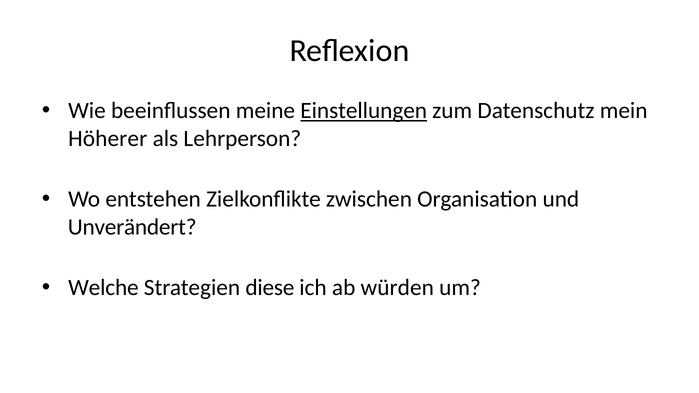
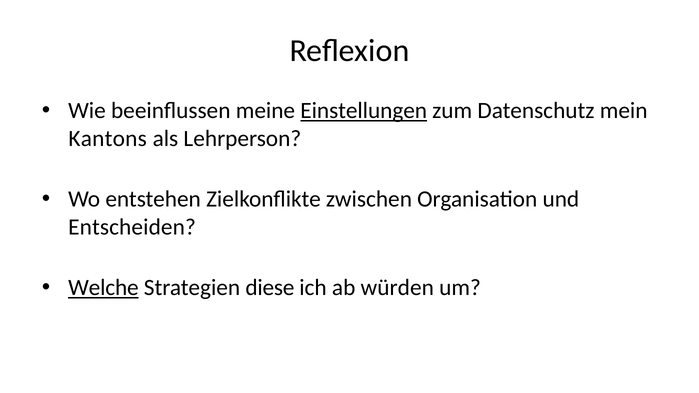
Höherer: Höherer -> Kantons (108, 139)
Unverändert: Unverändert -> Entscheiden (132, 227)
Welche underline: none -> present (103, 288)
